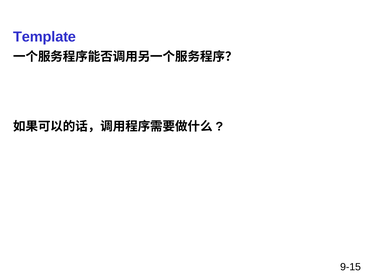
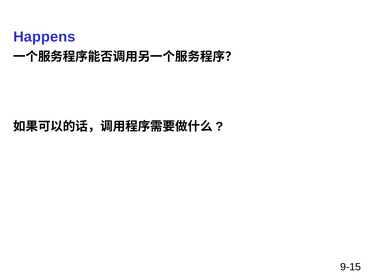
Template: Template -> Happens (44, 37)
